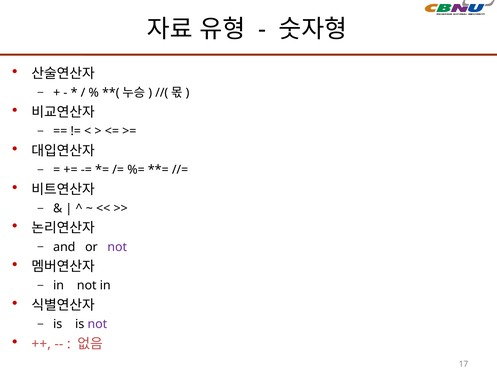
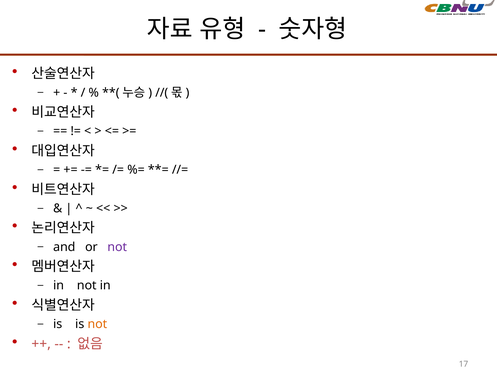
not colour: purple -> orange (97, 325)
